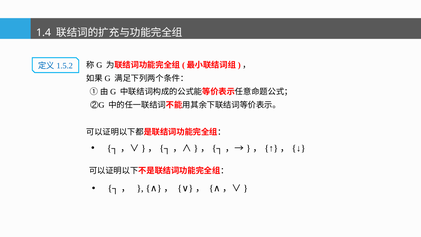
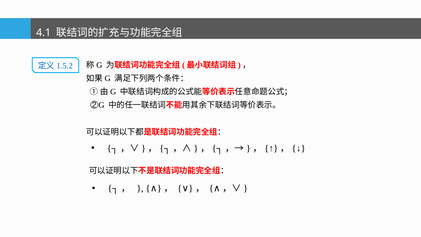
1.4: 1.4 -> 4.1 (44, 33)
